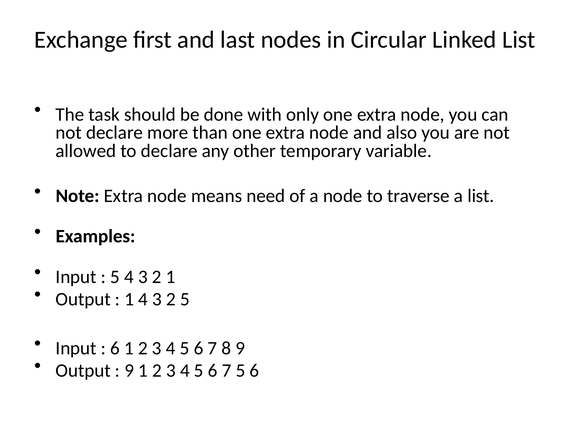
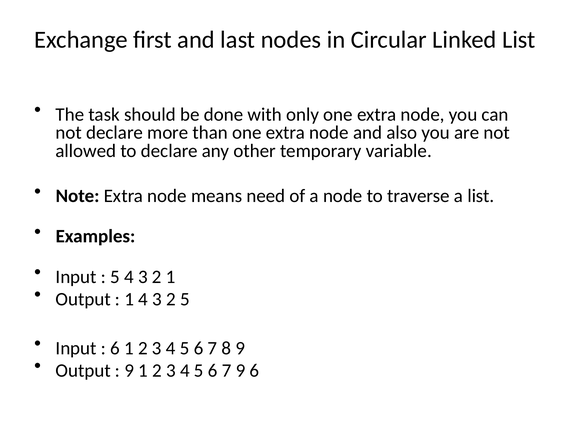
7 5: 5 -> 9 (241, 371)
